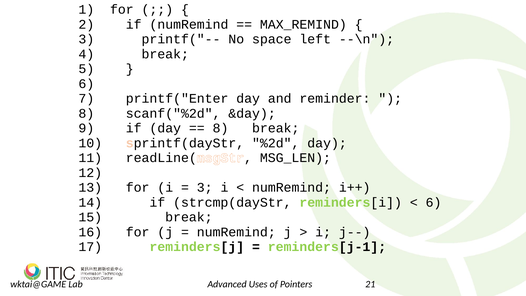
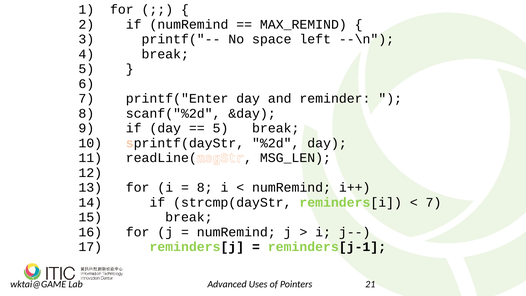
8: 8 -> 5 (221, 128)
3: 3 -> 8 (205, 187)
6: 6 -> 7 (434, 202)
